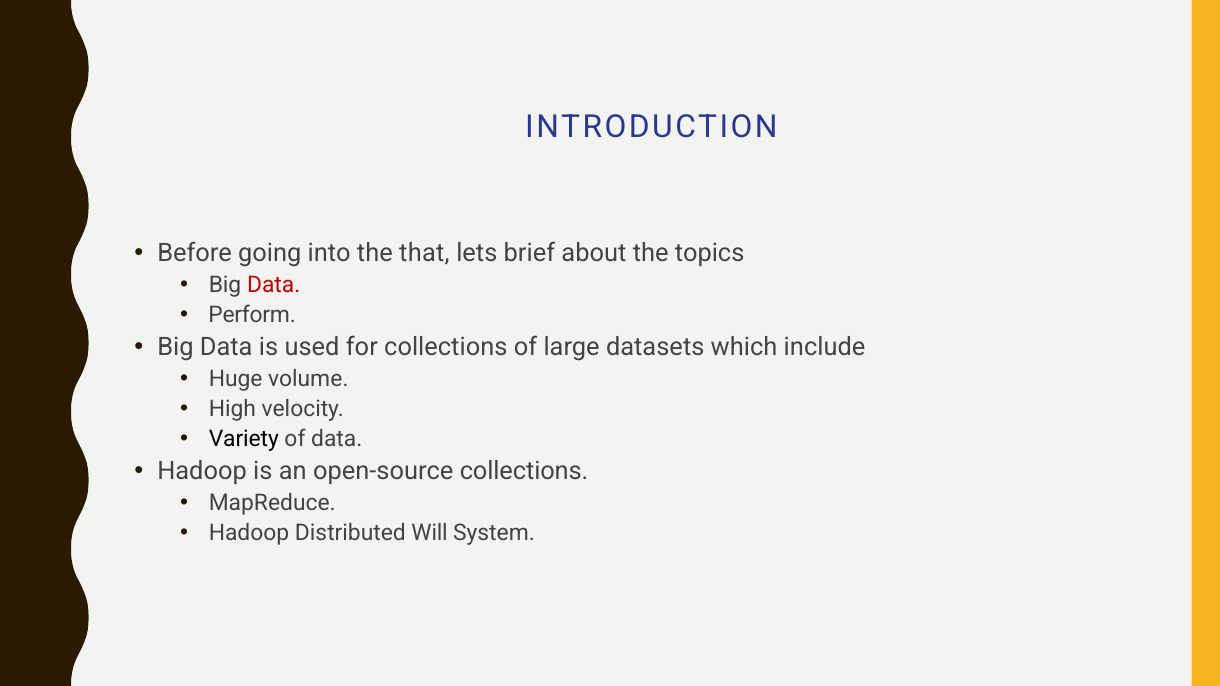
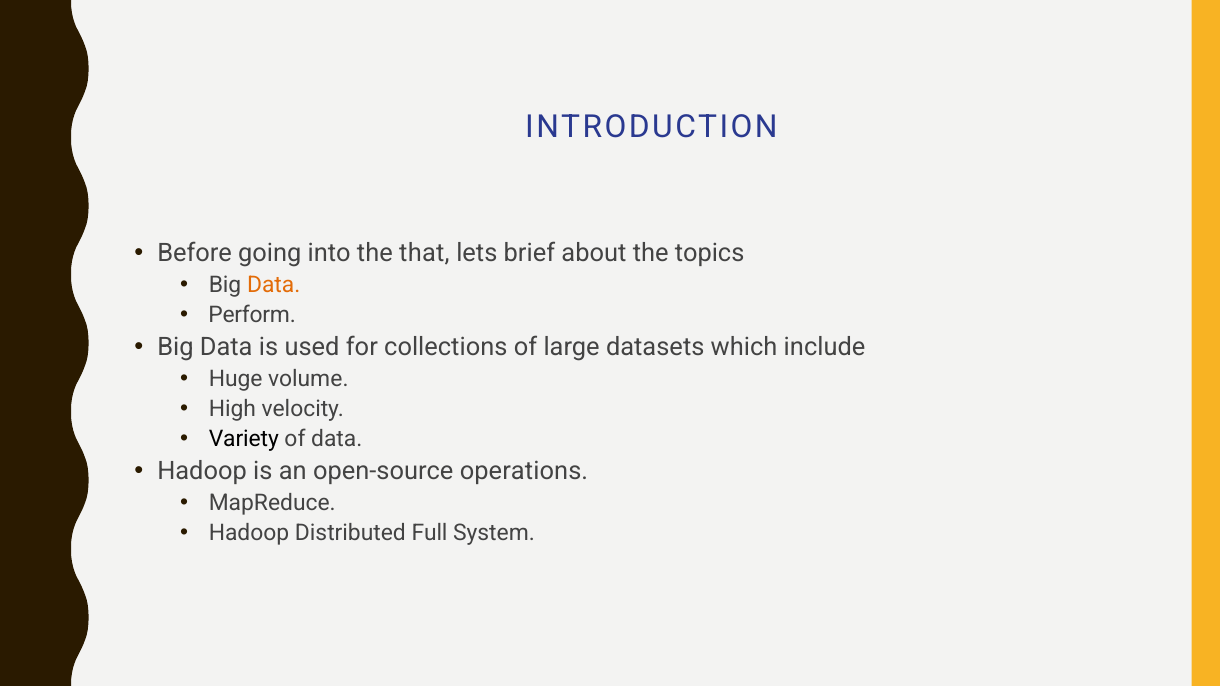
Data colour: red -> orange (274, 285)
open-source collections: collections -> operations (524, 472)
Will: Will -> Full (430, 533)
